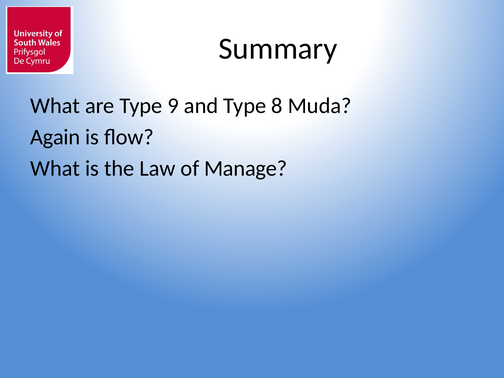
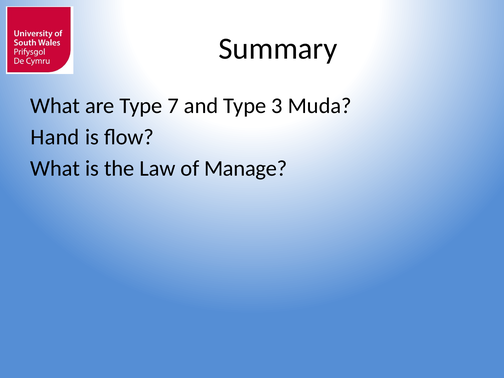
9: 9 -> 7 (173, 106)
8: 8 -> 3 (277, 106)
Again: Again -> Hand (55, 137)
